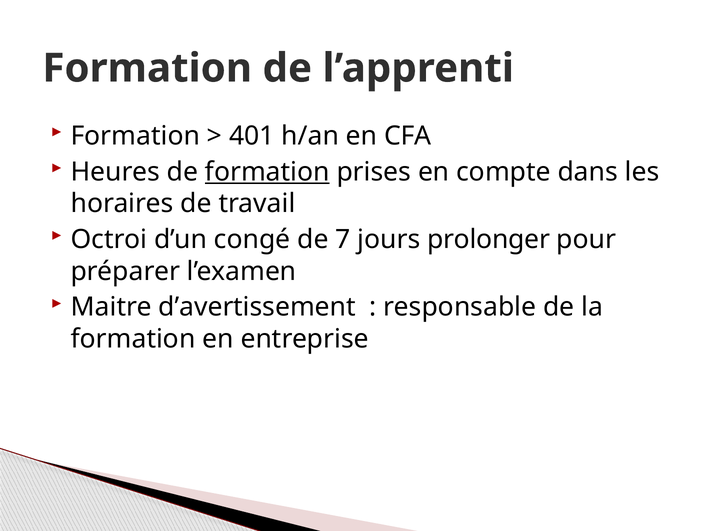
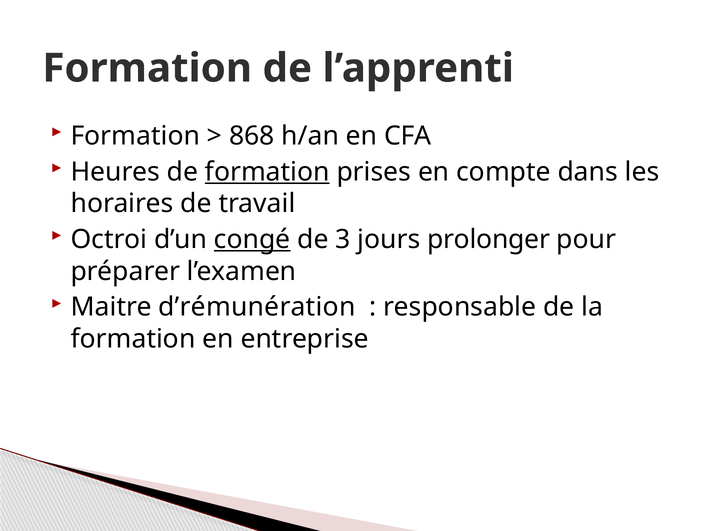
401: 401 -> 868 (252, 136)
congé underline: none -> present (252, 240)
7: 7 -> 3 (343, 240)
d’avertissement: d’avertissement -> d’rémunération (257, 307)
